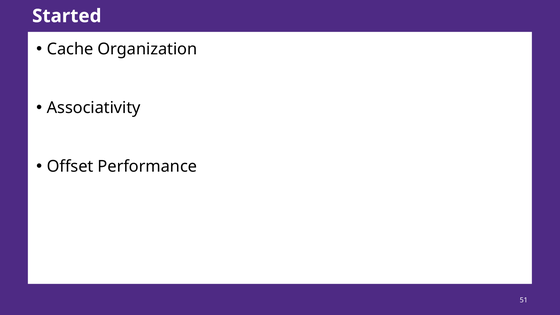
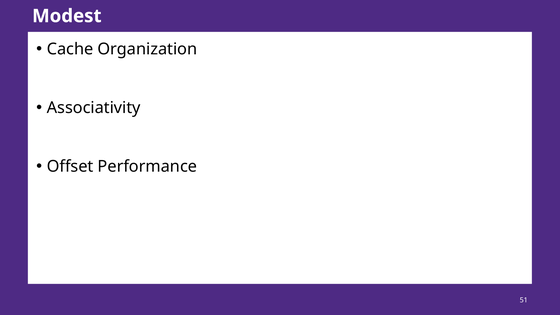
Started: Started -> Modest (67, 16)
